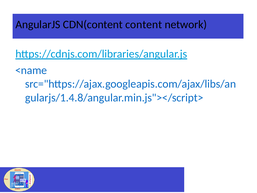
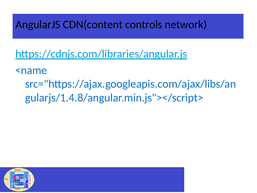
content: content -> controls (144, 25)
